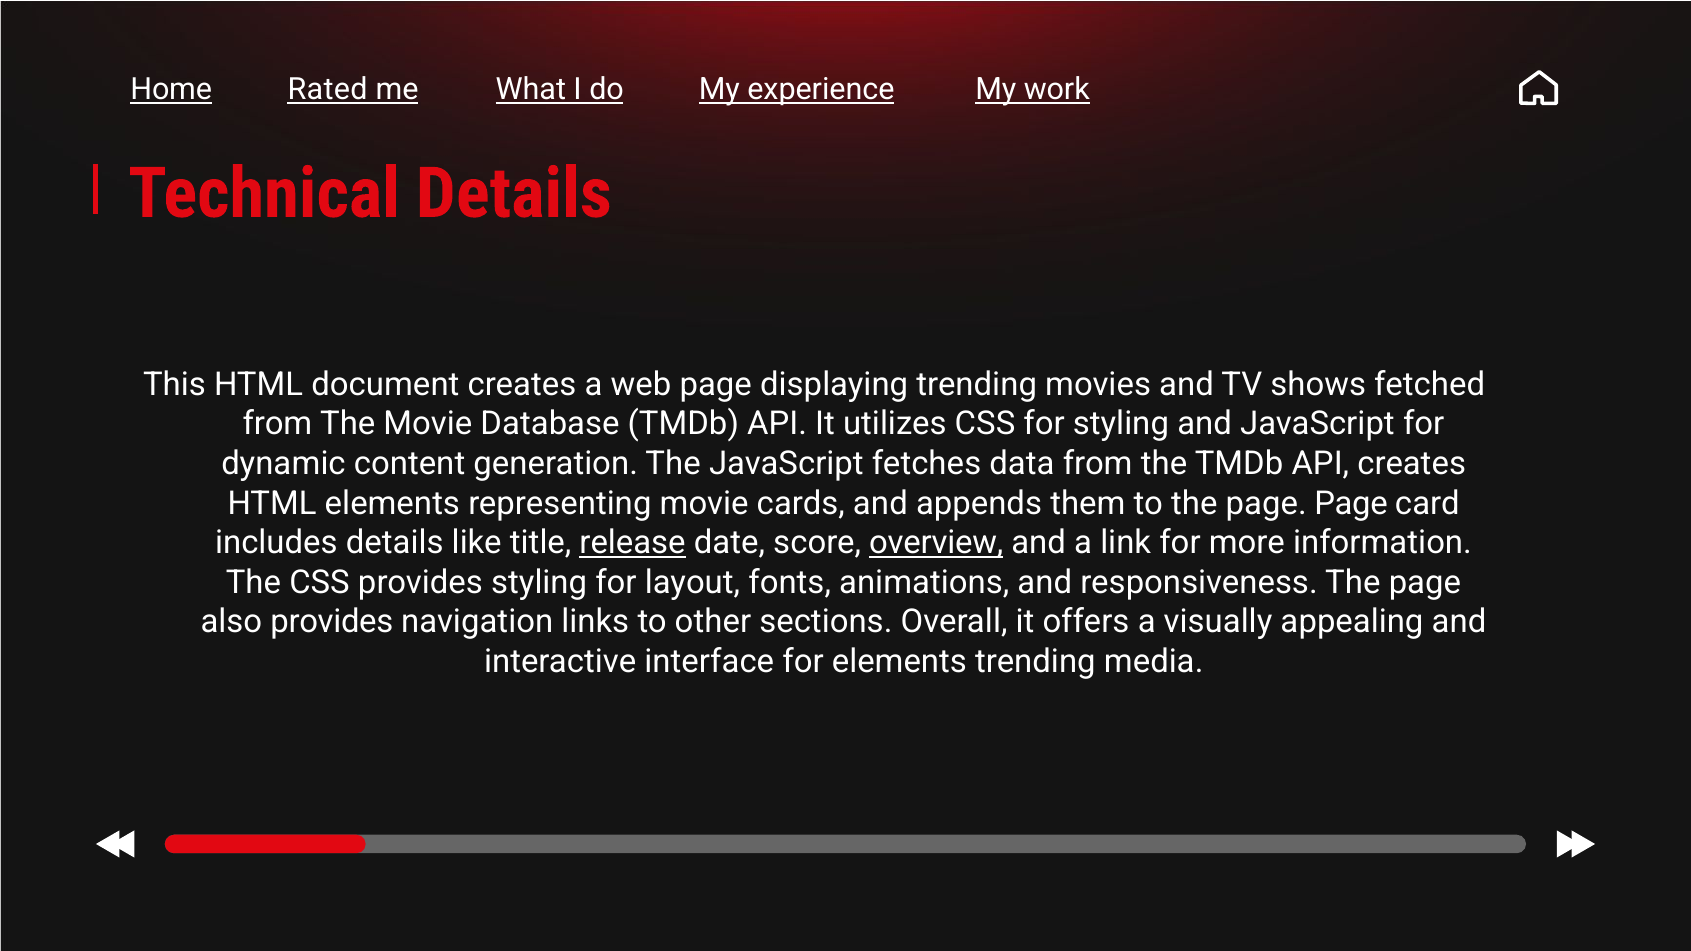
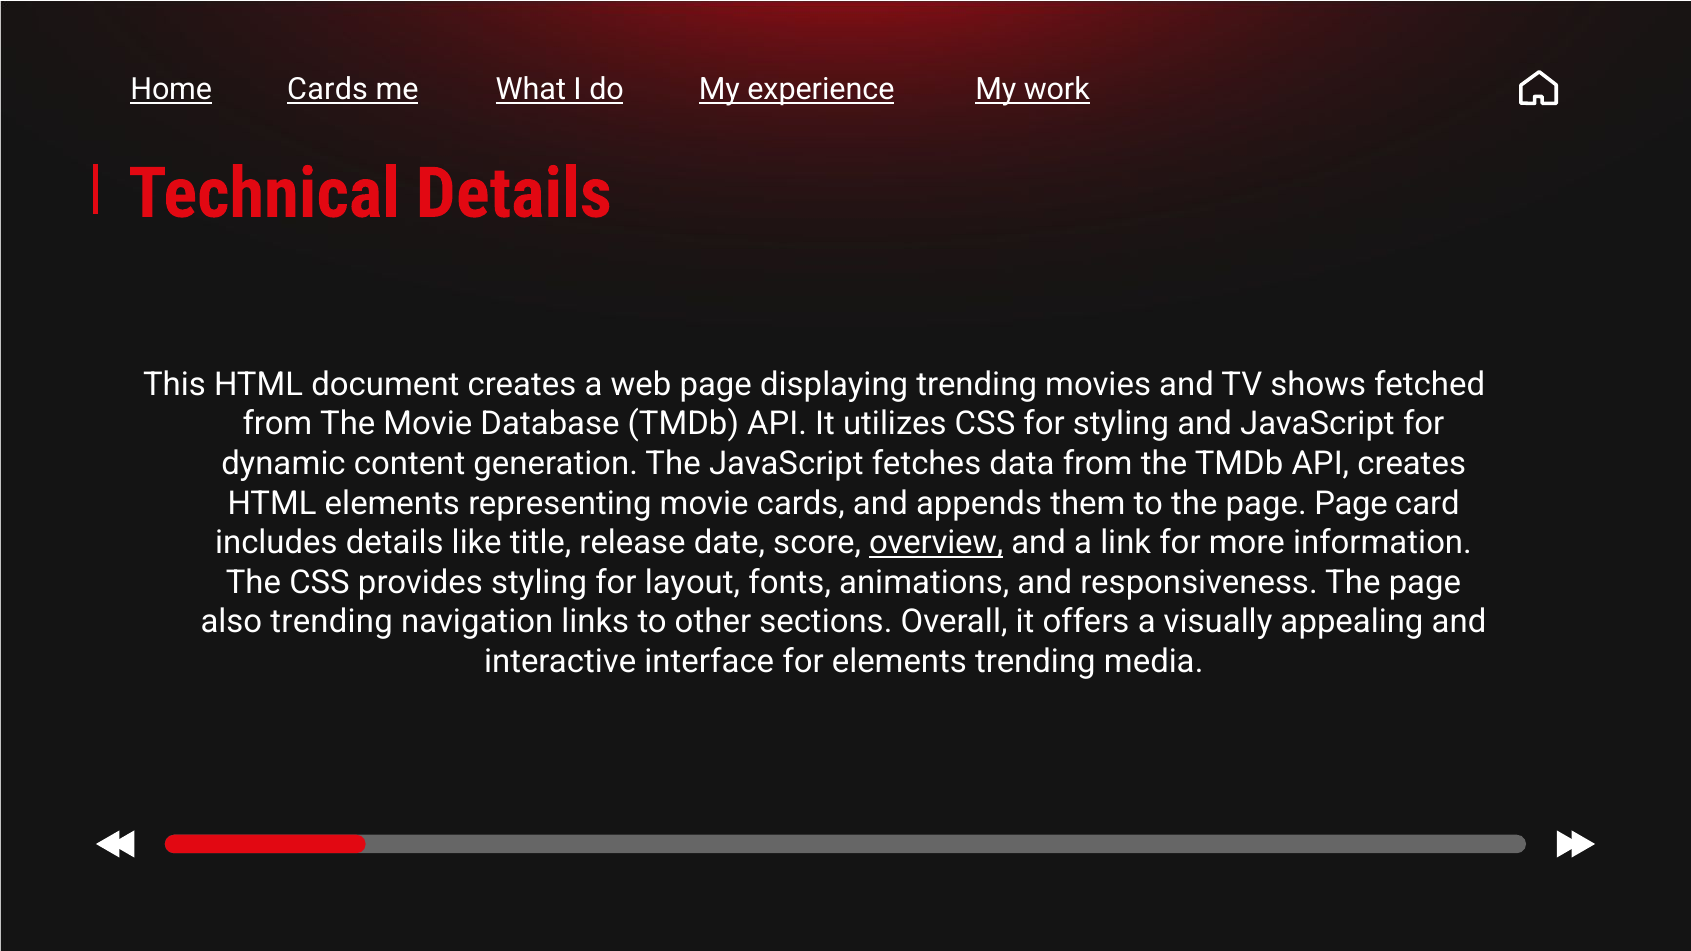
Home Rated: Rated -> Cards (328, 90)
release underline: present -> none (633, 543)
also provides: provides -> trending (332, 622)
